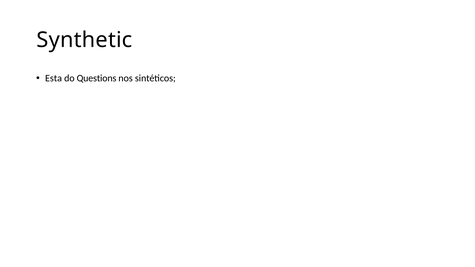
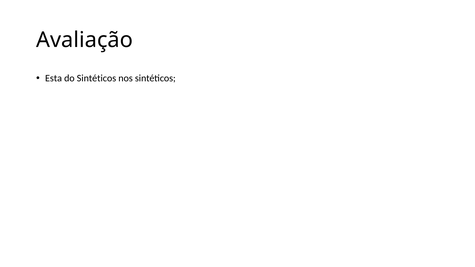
Synthetic: Synthetic -> Avaliação (85, 40)
do Questions: Questions -> Sintéticos (96, 78)
